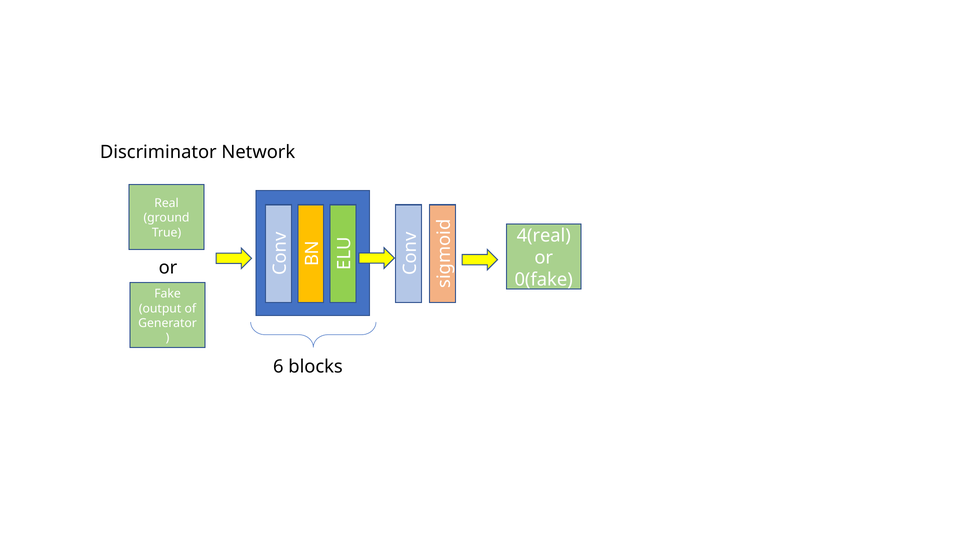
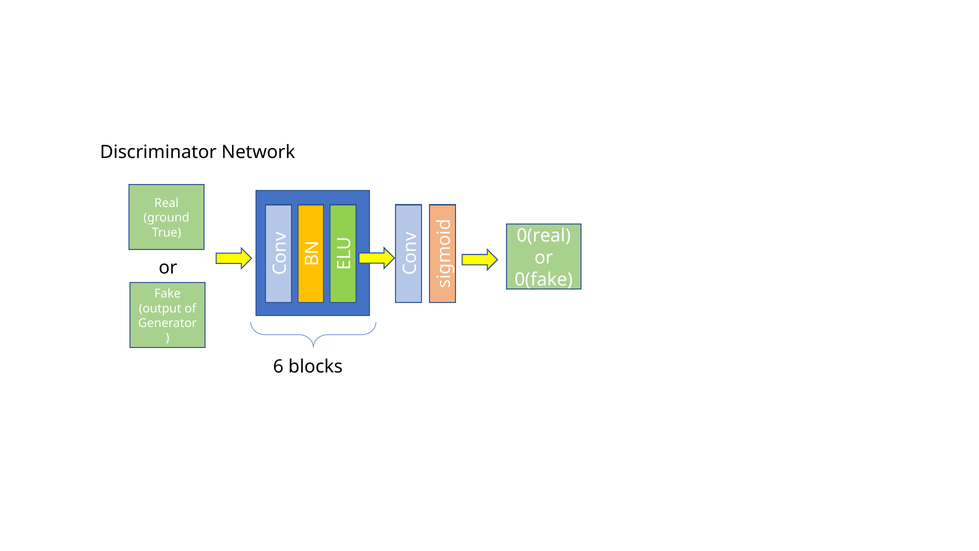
4(real: 4(real -> 0(real (544, 236)
